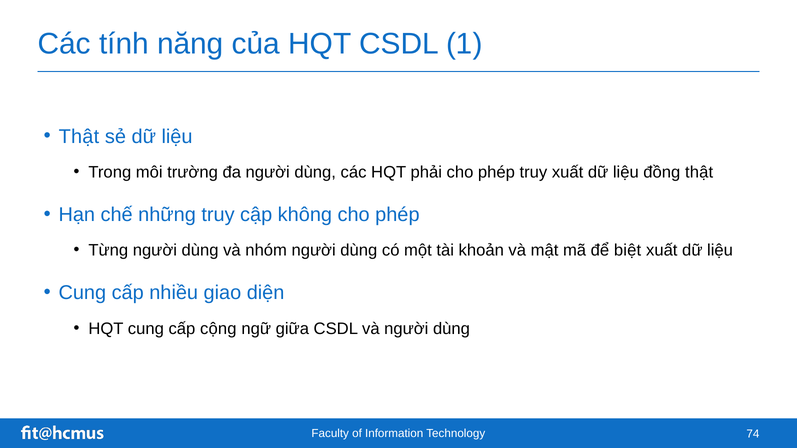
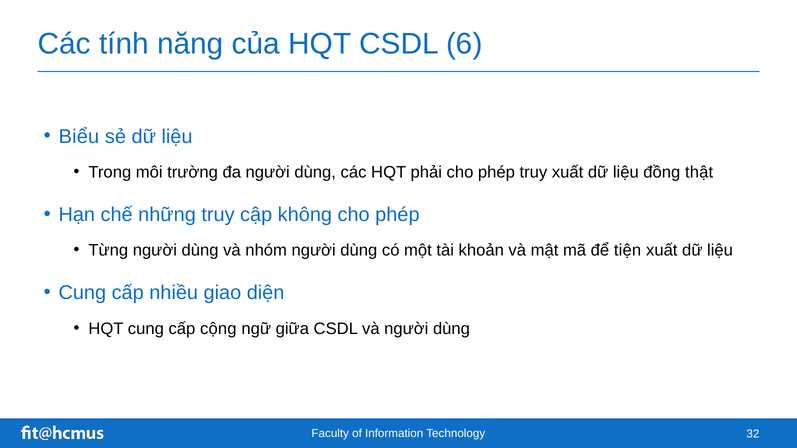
1: 1 -> 6 (464, 44)
Thật: Thật -> Biểu (79, 137)
biệt: biệt -> tiện (628, 251)
74: 74 -> 32 (753, 434)
